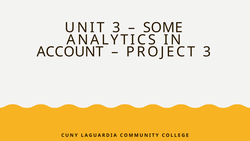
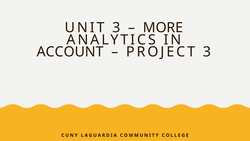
SOME: SOME -> MORE (163, 27)
